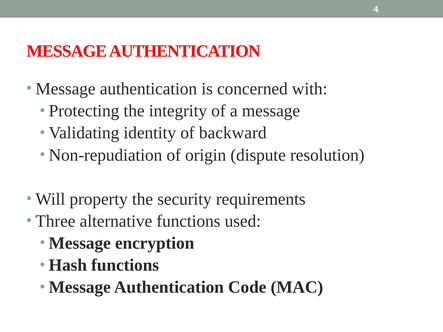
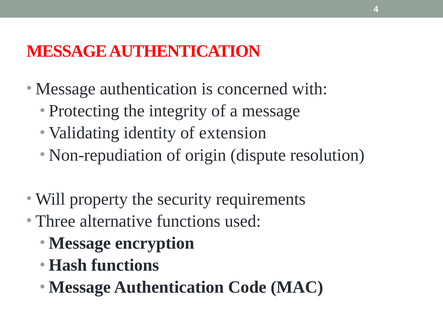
backward: backward -> extension (233, 133)
